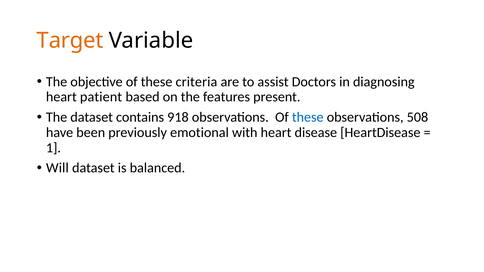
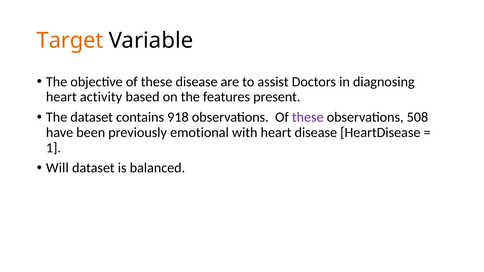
these criteria: criteria -> disease (197, 82)
patient: patient -> activity (101, 97)
these colour: blue -> purple (308, 117)
